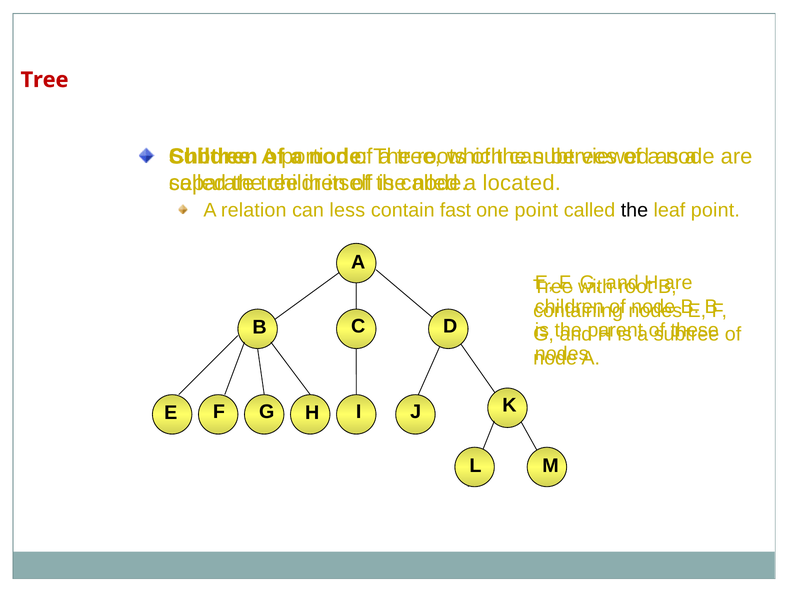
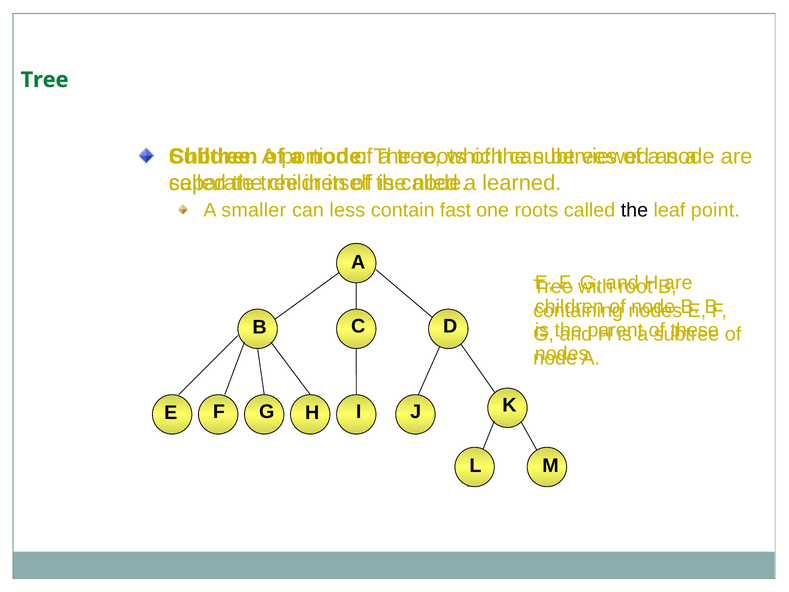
Tree colour: red -> green (45, 80)
located: located -> learned (522, 183)
relation: relation -> smaller (254, 210)
one point: point -> roots (536, 210)
